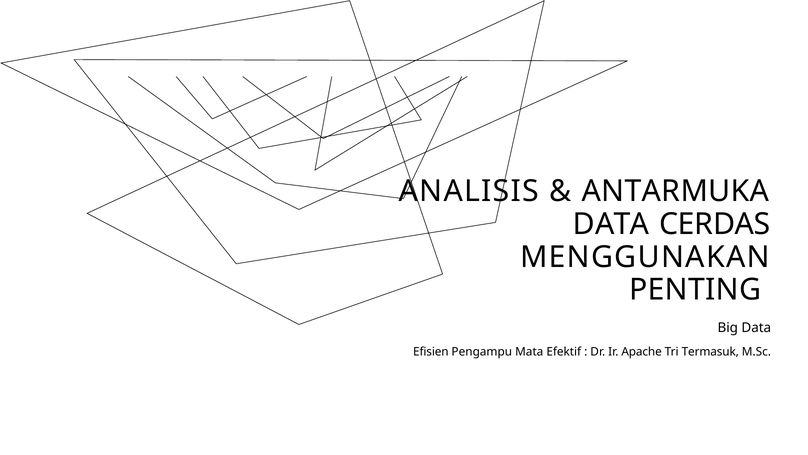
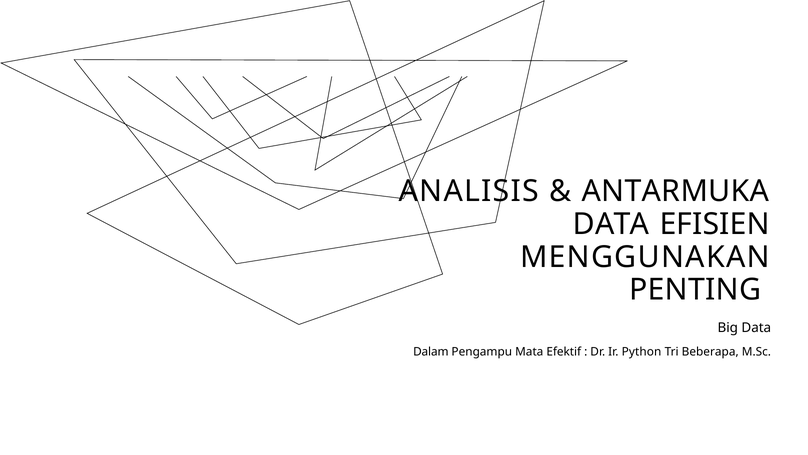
CERDAS: CERDAS -> EFISIEN (715, 224)
Efisien: Efisien -> Dalam (431, 352)
Apache: Apache -> Python (641, 352)
Termasuk: Termasuk -> Beberapa (710, 352)
